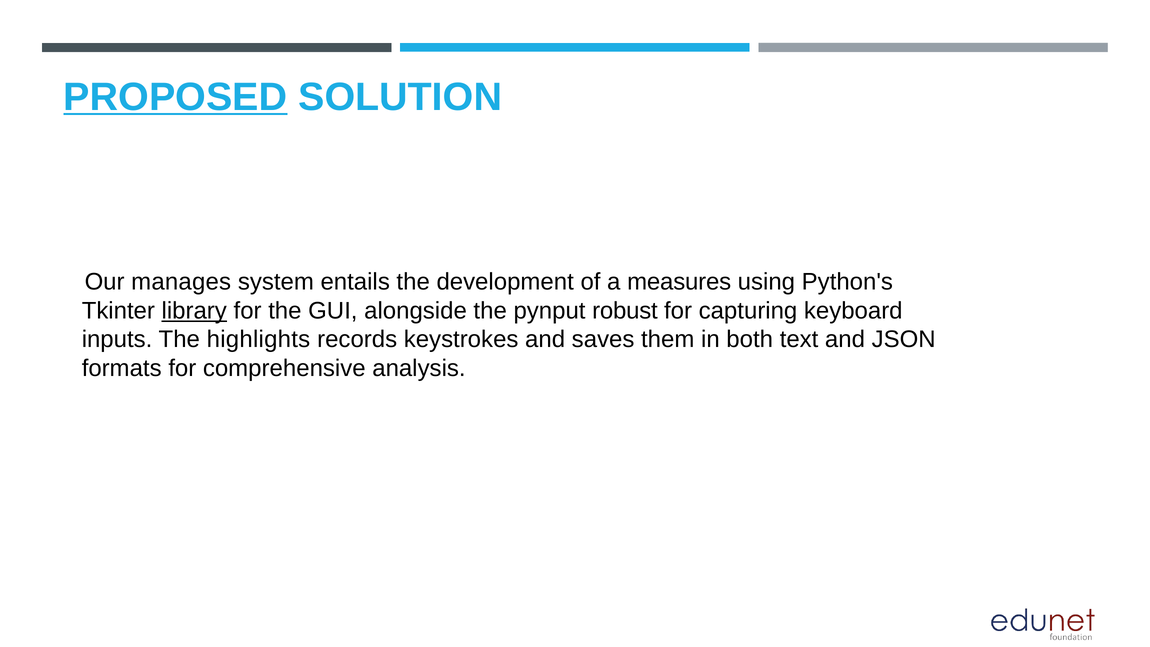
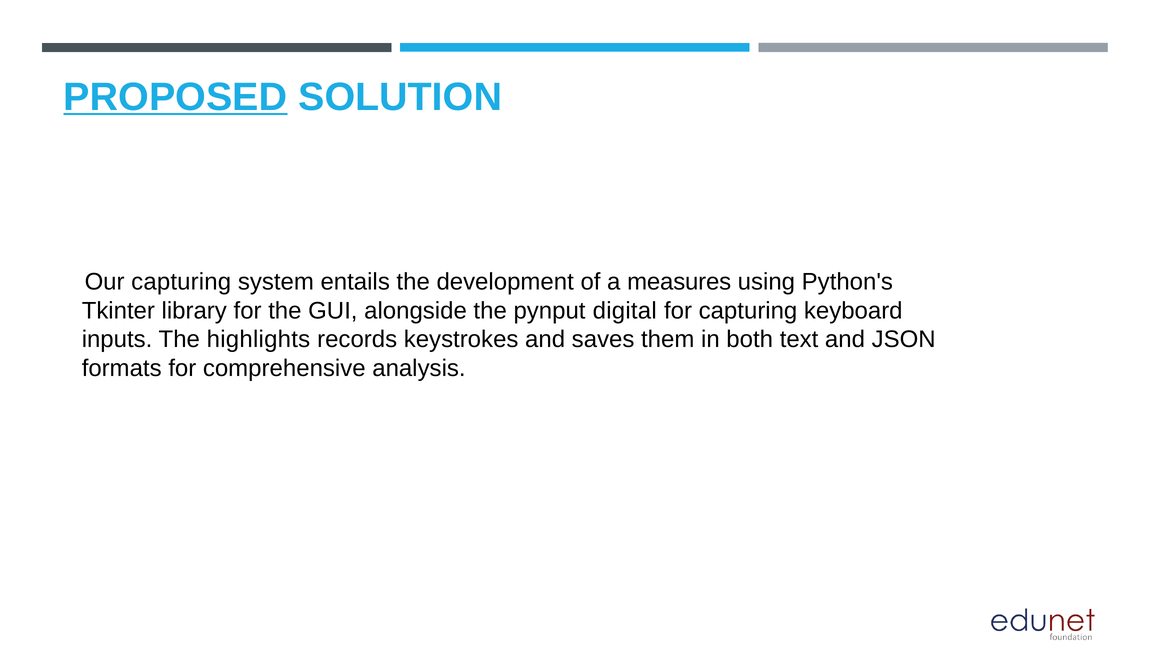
manages: manages -> capturing (181, 282)
library underline: present -> none (194, 311)
robust: robust -> digital (625, 311)
